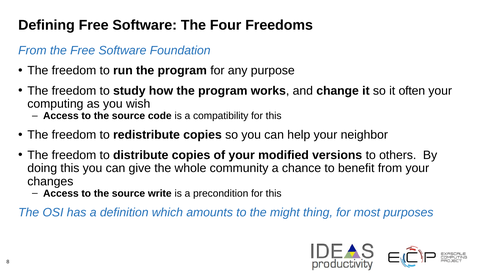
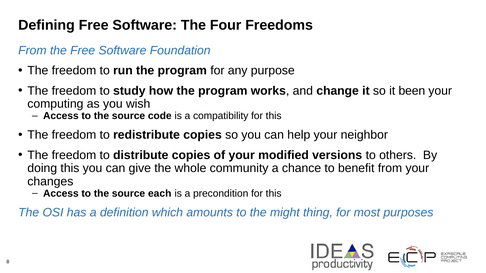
often: often -> been (412, 91)
write: write -> each (160, 194)
